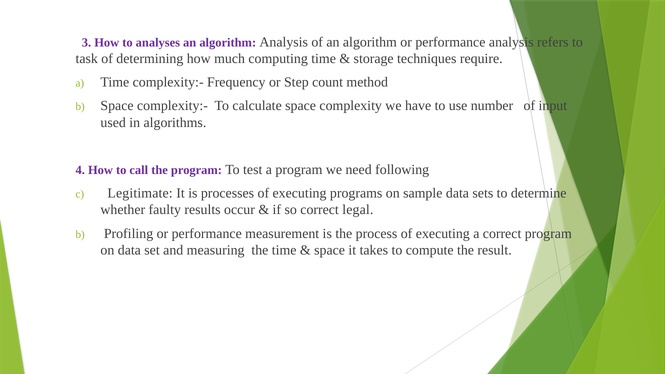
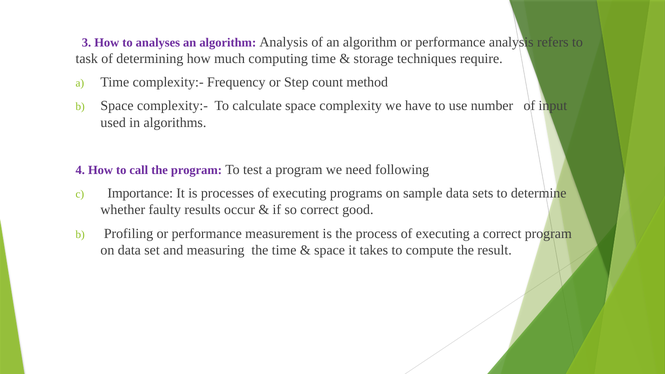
Legitimate: Legitimate -> Importance (140, 193)
legal: legal -> good (358, 210)
